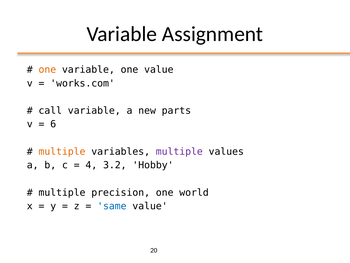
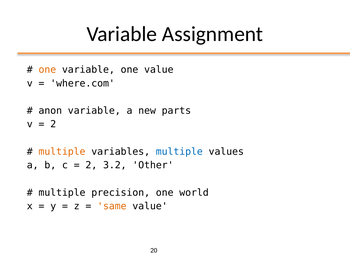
works.com: works.com -> where.com (83, 83)
call: call -> anon (50, 110)
6: 6 -> 2 (53, 124)
multiple colour: purple -> blue (179, 151)
4: 4 -> 2 (91, 165)
Hobby: Hobby -> Other (153, 165)
same colour: blue -> orange (112, 206)
